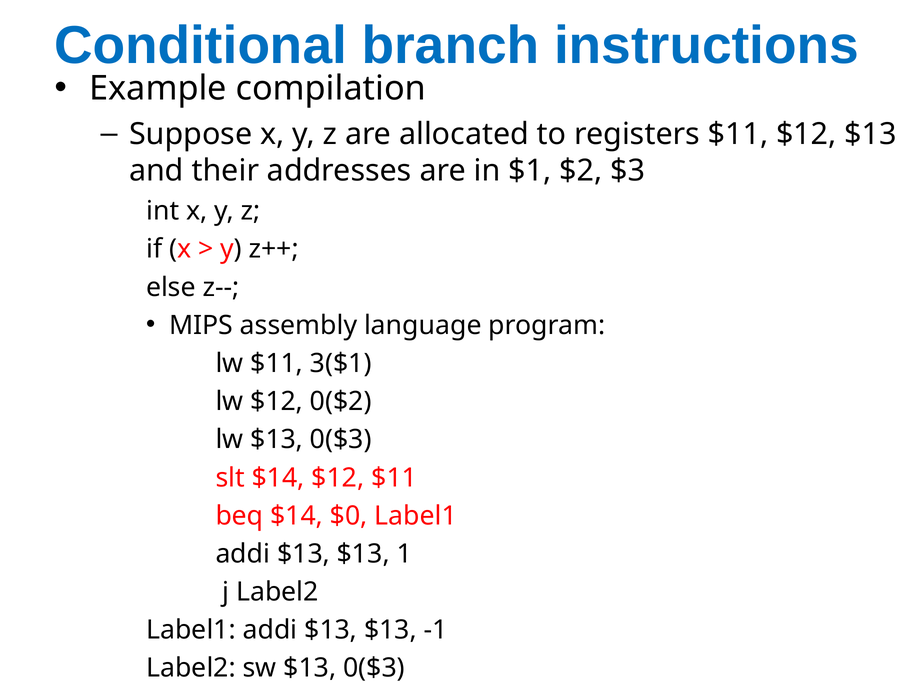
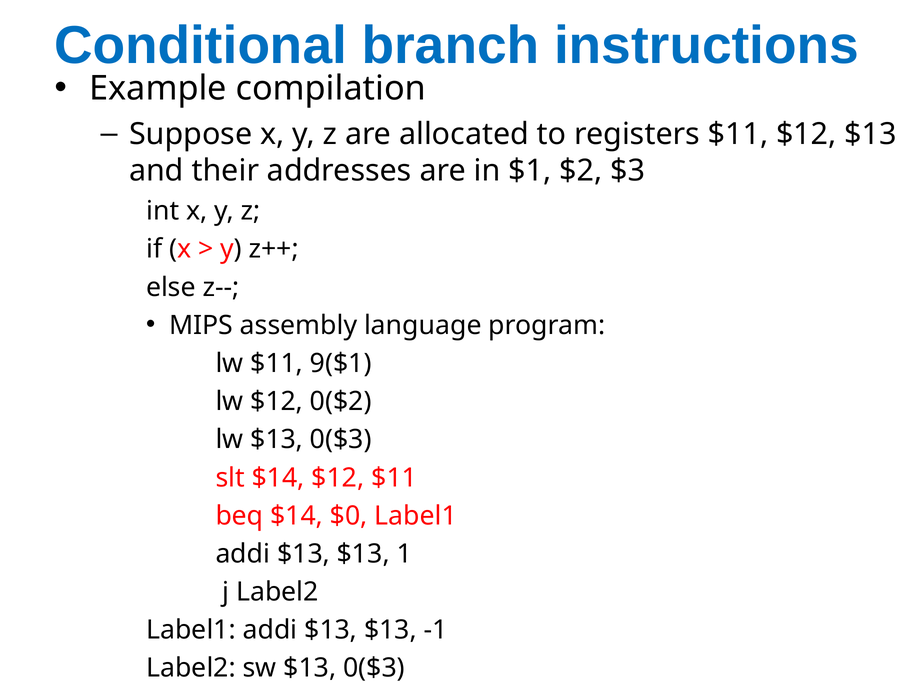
3($1: 3($1 -> 9($1 (341, 363)
